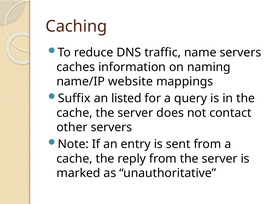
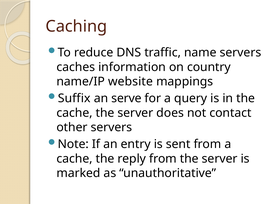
naming: naming -> country (209, 67)
listed: listed -> serve (126, 99)
